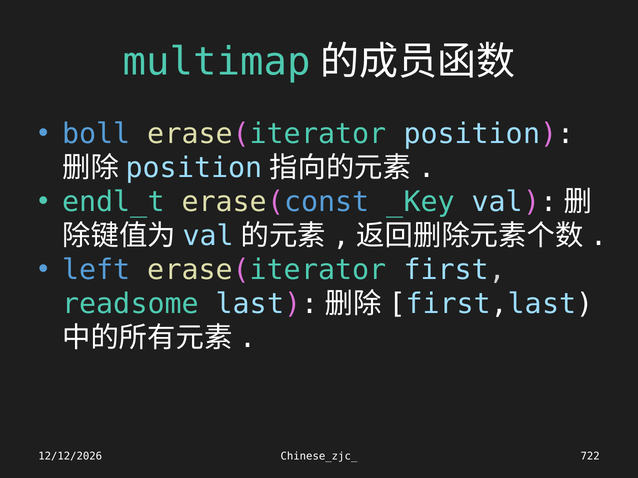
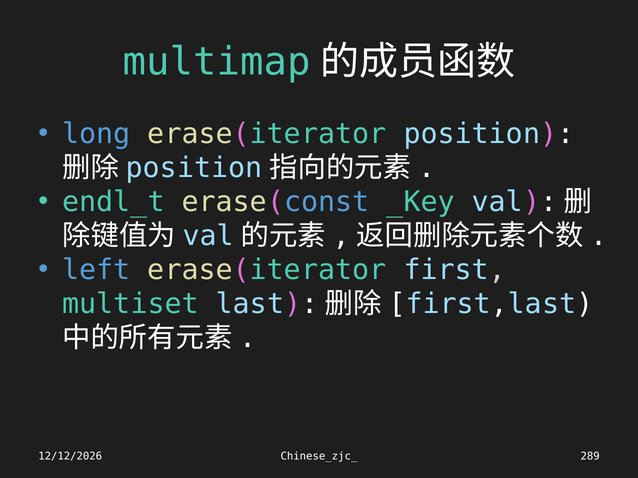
boll: boll -> long (96, 134)
readsome: readsome -> multiset (131, 304)
722: 722 -> 289 (590, 457)
